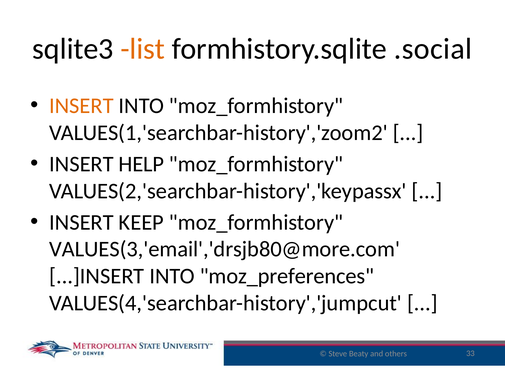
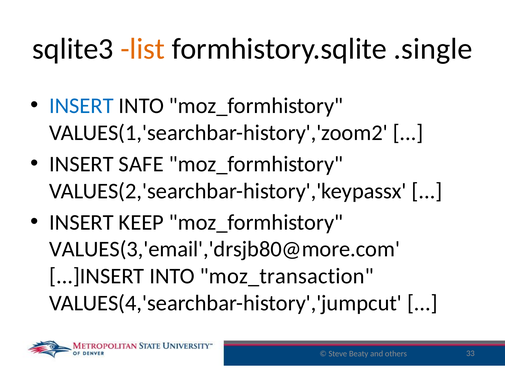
.social: .social -> .single (433, 49)
INSERT colour: orange -> blue (81, 106)
HELP: HELP -> SAFE (141, 164)
moz_preferences: moz_preferences -> moz_transaction (287, 277)
